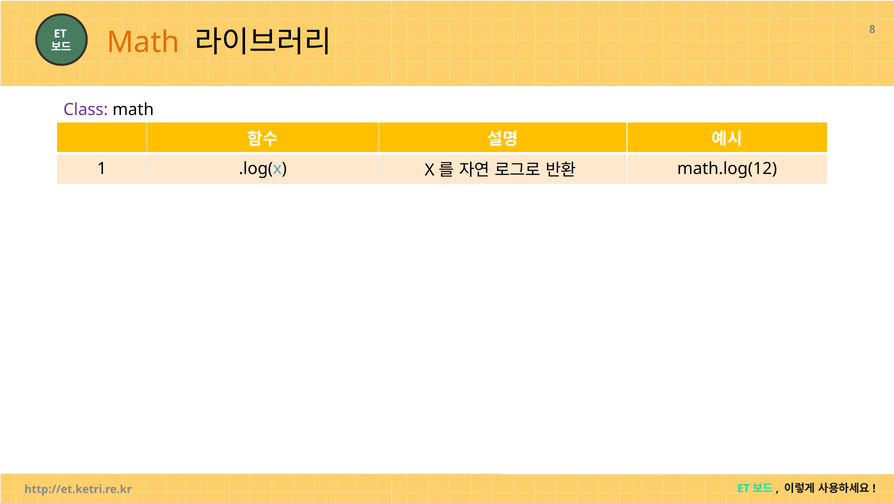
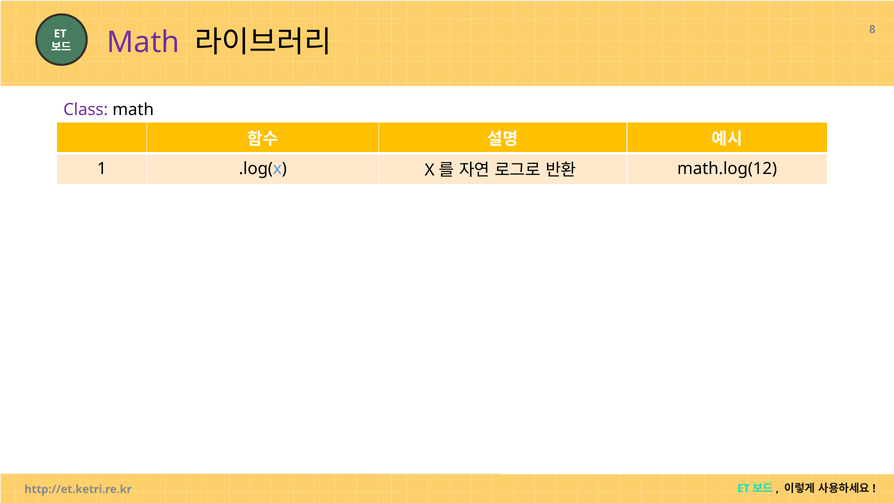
Math colour: orange -> purple (143, 43)
